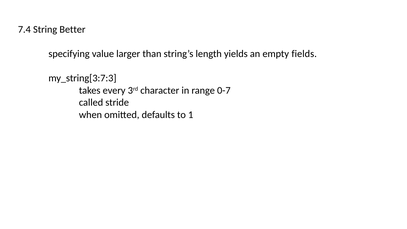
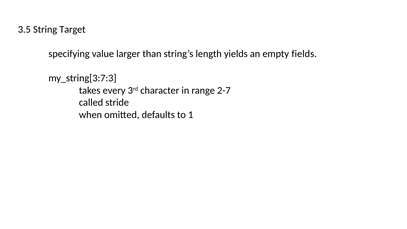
7.4: 7.4 -> 3.5 (24, 29)
Better: Better -> Target (73, 29)
0-7: 0-7 -> 2-7 (224, 90)
